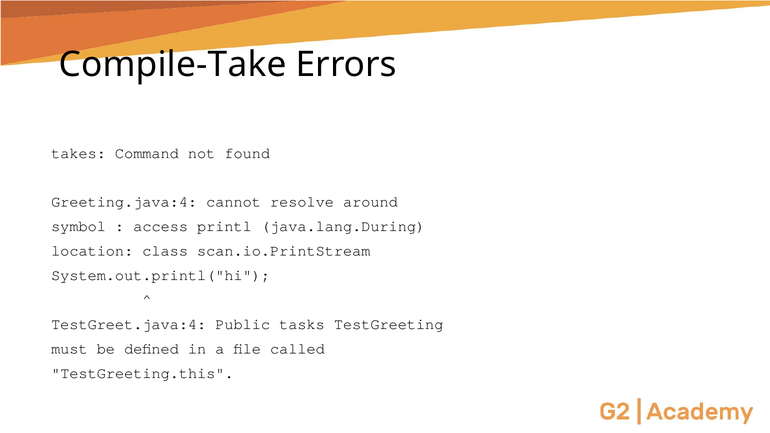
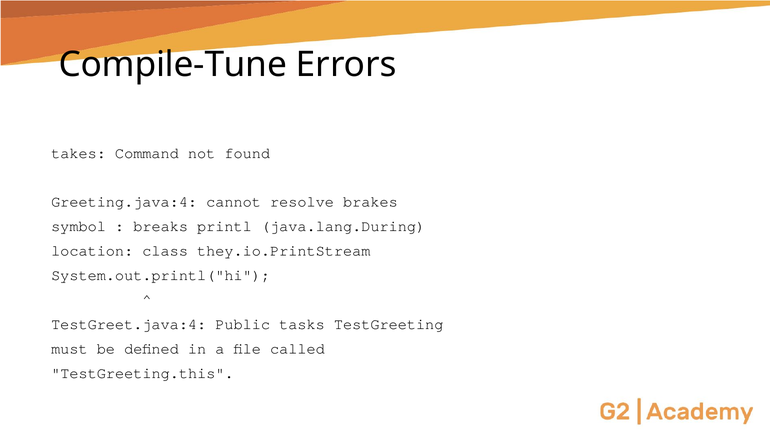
Compile-Take: Compile-Take -> Compile-Tune (173, 65)
around: around -> brakes (370, 202)
access: access -> breaks (161, 227)
scan.io.PrintStream: scan.io.PrintStream -> they.io.PrintStream (284, 251)
